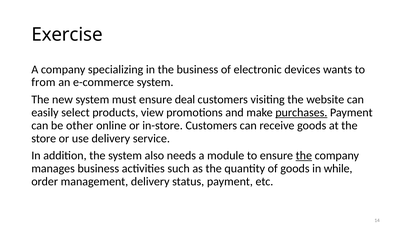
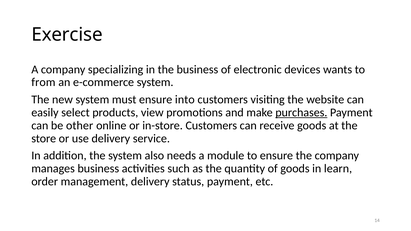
deal: deal -> into (185, 100)
the underline: present -> none (304, 156)
while: while -> learn (338, 169)
